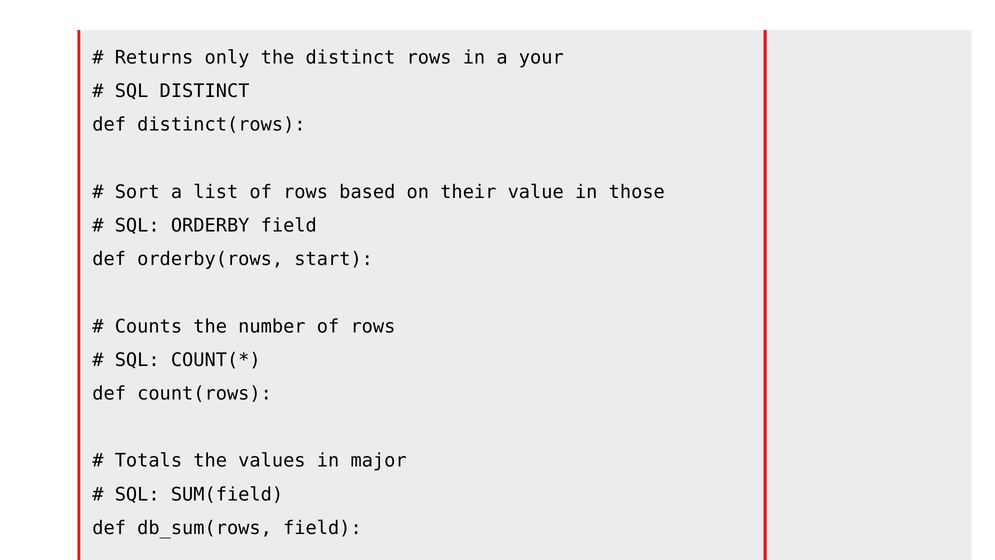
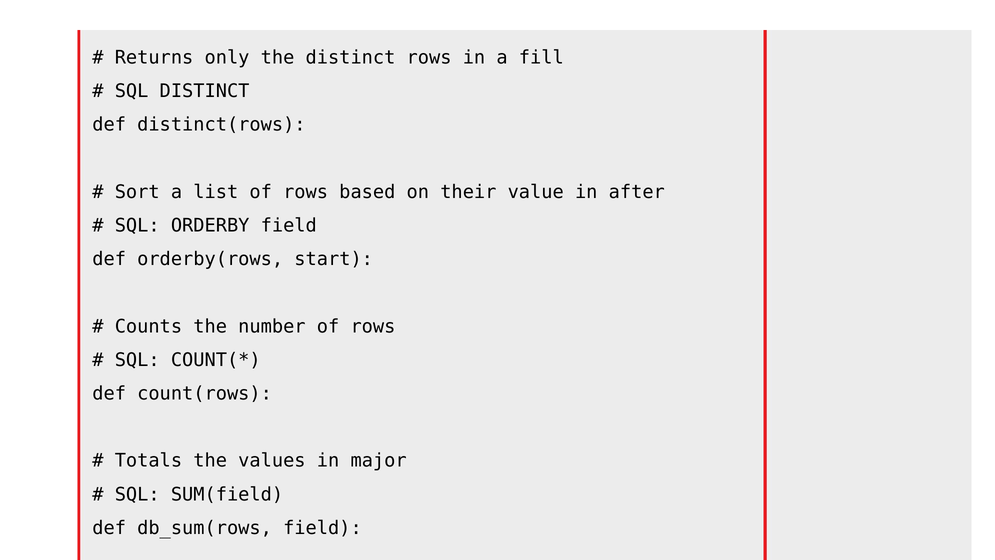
your: your -> fill (541, 58)
those: those -> after (637, 192)
